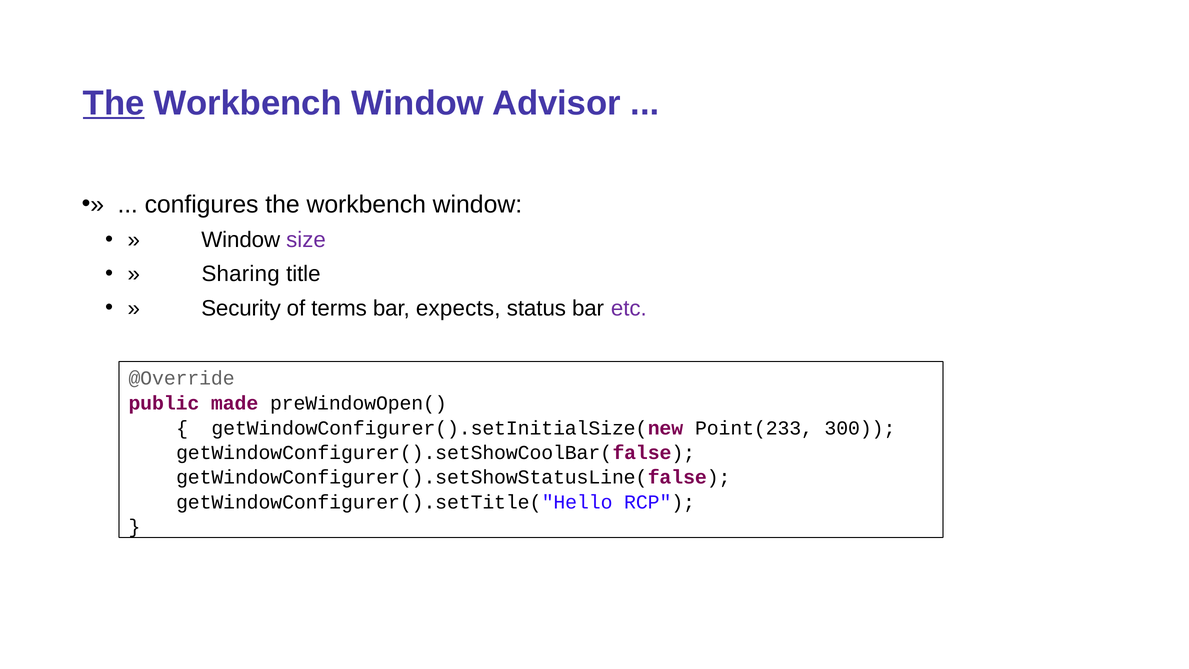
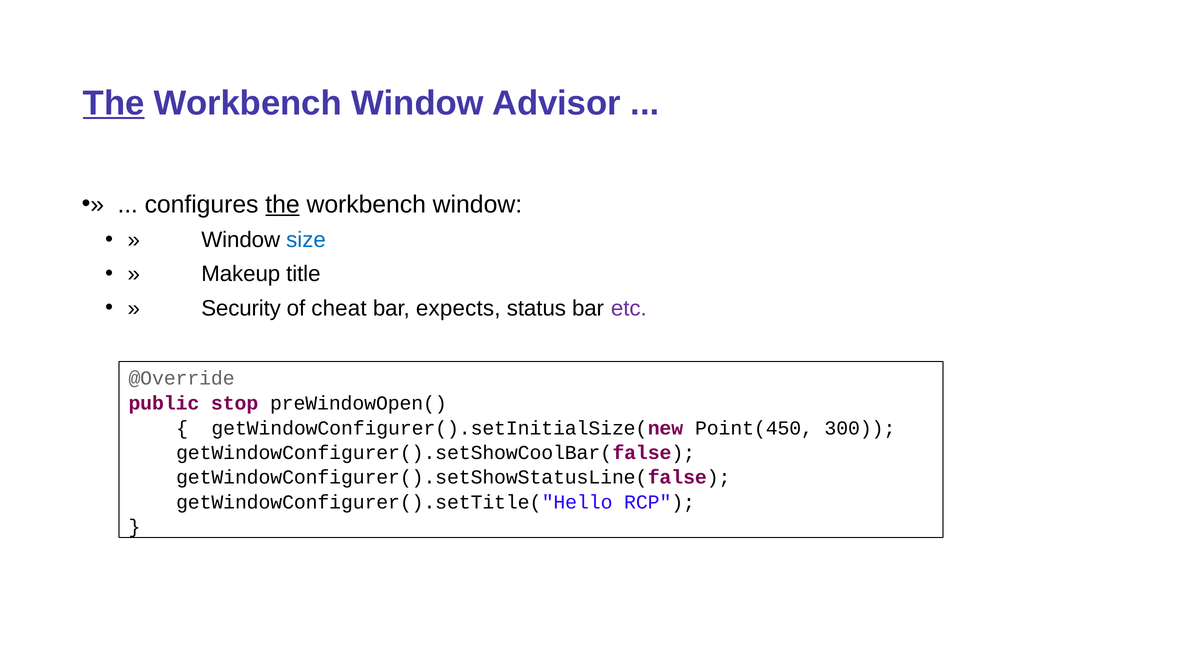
the underline: none -> present (282, 204)
size colour: purple -> blue (306, 240)
Sharing: Sharing -> Makeup (241, 274)
terms: terms -> cheat (339, 308)
made: made -> stop (235, 403)
Point(233: Point(233 -> Point(450 (754, 428)
